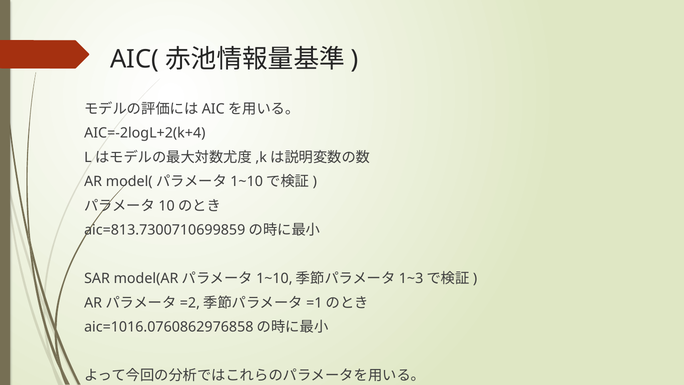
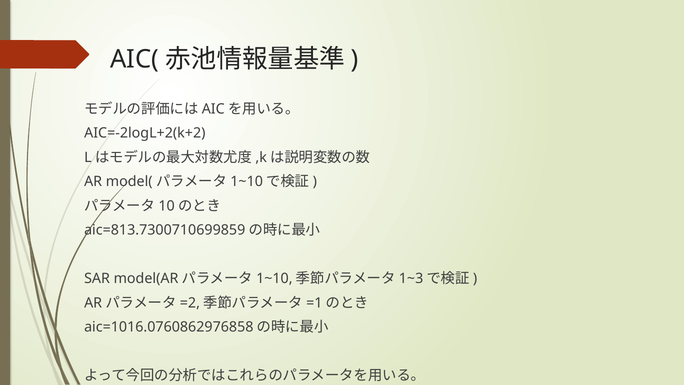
AIC=-2logL+2(k+4: AIC=-2logL+2(k+4 -> AIC=-2logL+2(k+2 (145, 133)
